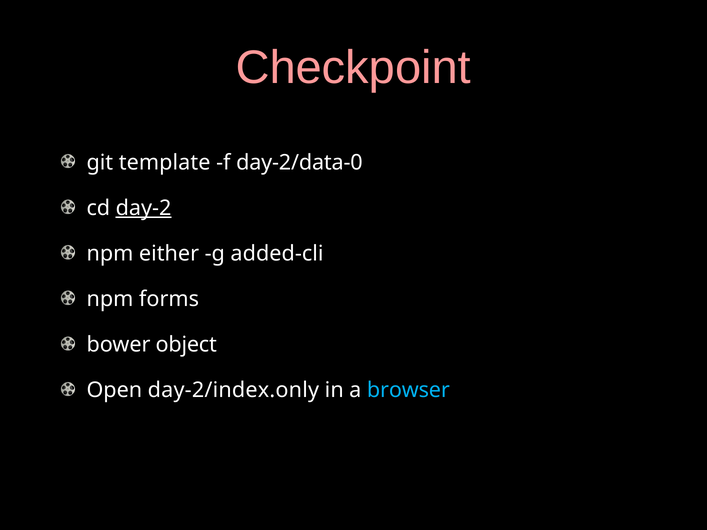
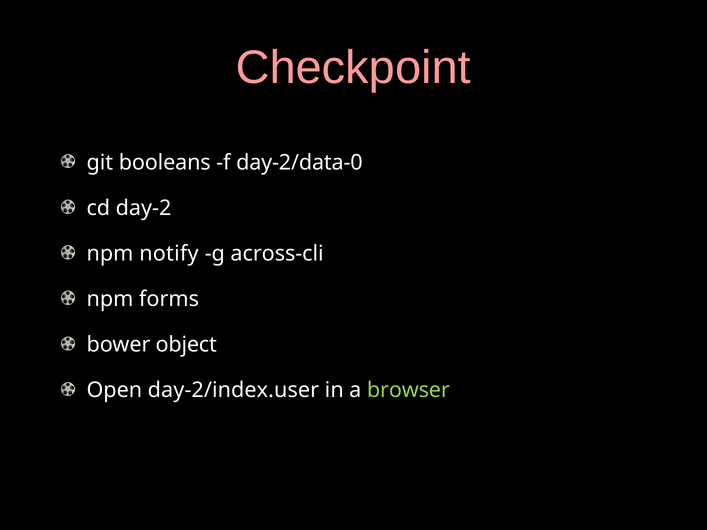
template: template -> booleans (165, 163)
day-2 underline: present -> none (144, 208)
either: either -> notify (169, 254)
added-cli: added-cli -> across-cli (277, 254)
day-2/index.only: day-2/index.only -> day-2/index.user (233, 390)
browser colour: light blue -> light green (408, 390)
